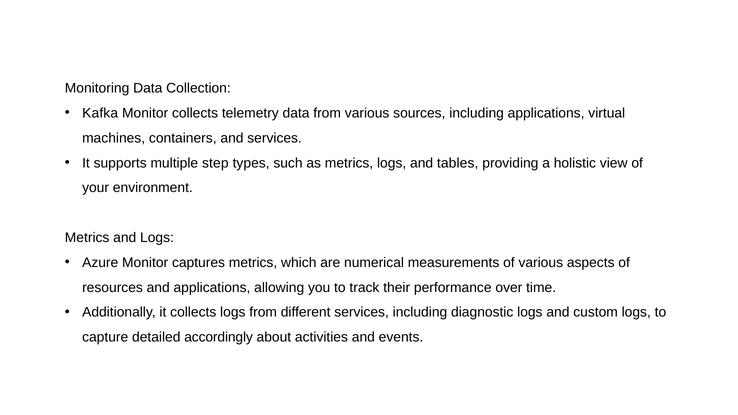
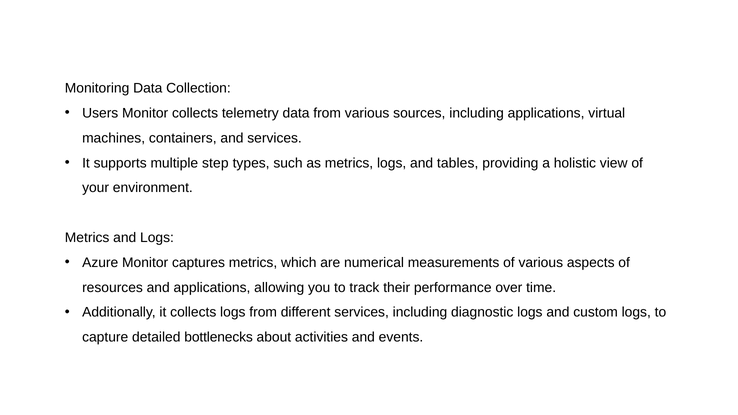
Kafka: Kafka -> Users (100, 113)
accordingly: accordingly -> bottlenecks (219, 337)
